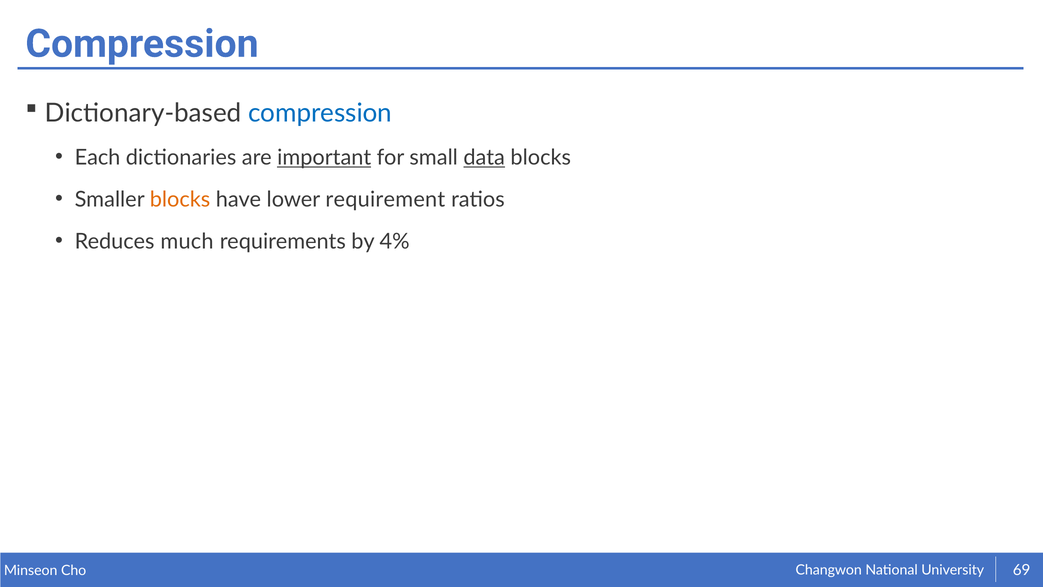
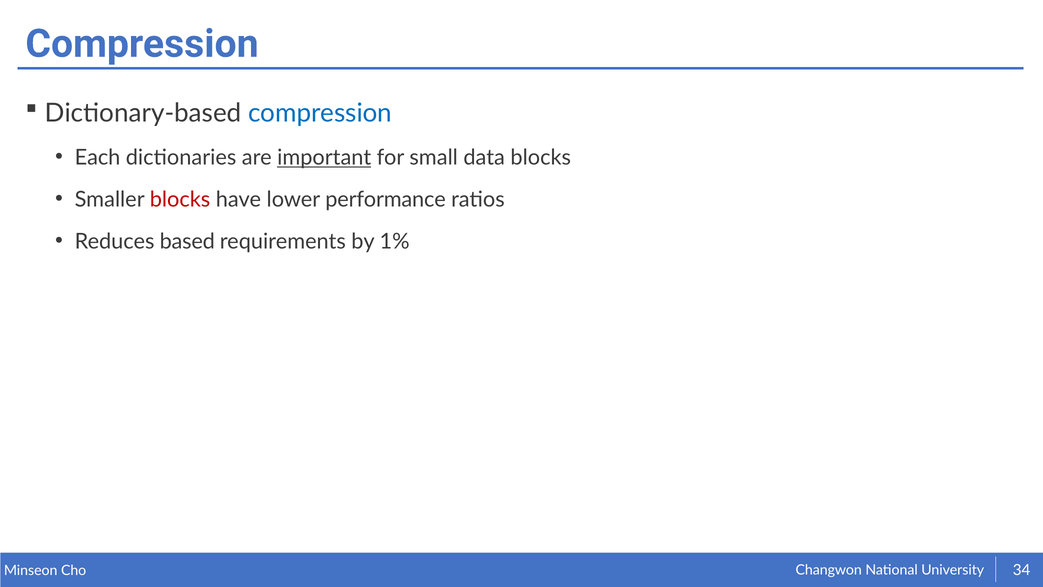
data underline: present -> none (484, 157)
blocks colour: orange -> red (180, 199)
requirement: requirement -> performance (386, 199)
much: much -> based (187, 241)
4%: 4% -> 1% (395, 241)
69: 69 -> 34 (1022, 570)
